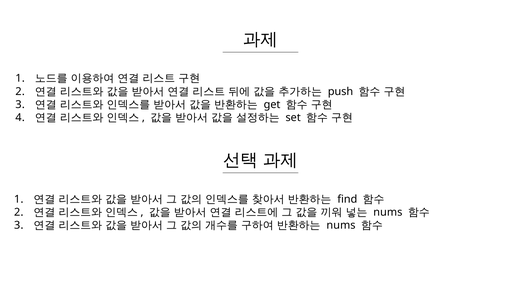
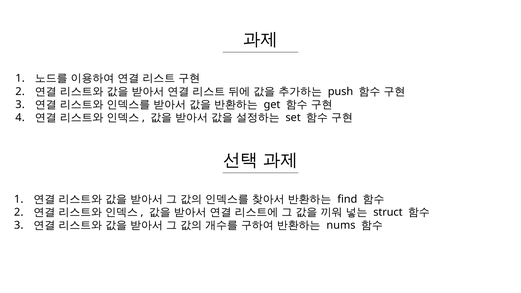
nums: nums -> struct (388, 212)
